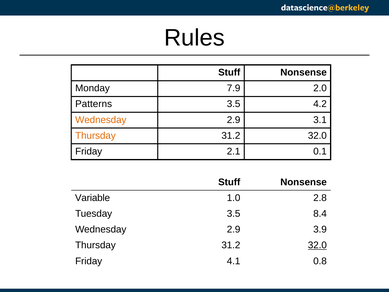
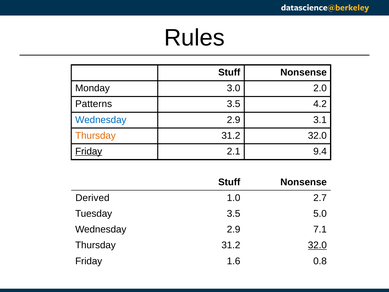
7.9: 7.9 -> 3.0 (234, 88)
Wednesday colour: orange -> blue (101, 120)
Friday underline: none -> present (89, 151)
0.1: 0.1 -> 9.4 (320, 151)
Variable: Variable -> Derived (92, 198)
2.8: 2.8 -> 2.7 (320, 198)
8.4: 8.4 -> 5.0 (320, 214)
3.9: 3.9 -> 7.1 (320, 229)
4.1: 4.1 -> 1.6 (234, 261)
